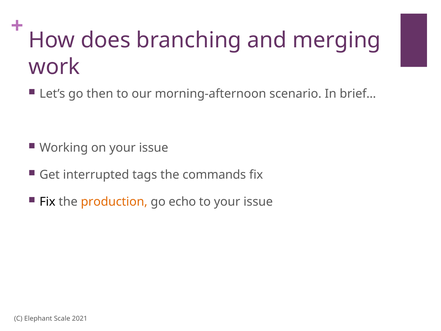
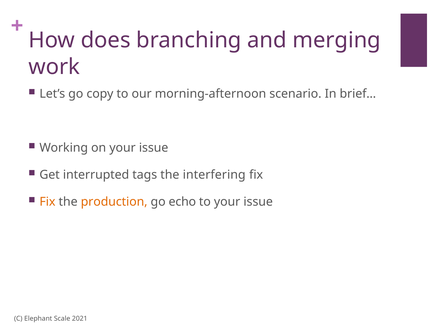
then: then -> copy (100, 94)
commands: commands -> interfering (214, 175)
Fix colour: black -> orange (47, 202)
